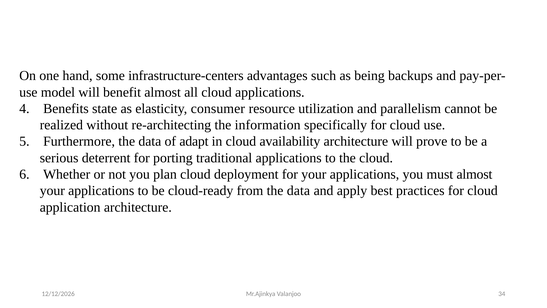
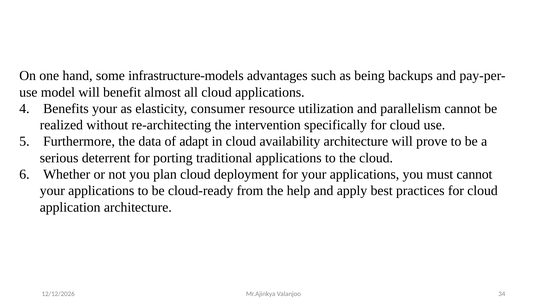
infrastructure-centers: infrastructure-centers -> infrastructure-models (186, 76)
Benefits state: state -> your (105, 108)
information: information -> intervention (268, 125)
must almost: almost -> cannot (474, 174)
from the data: data -> help (299, 191)
